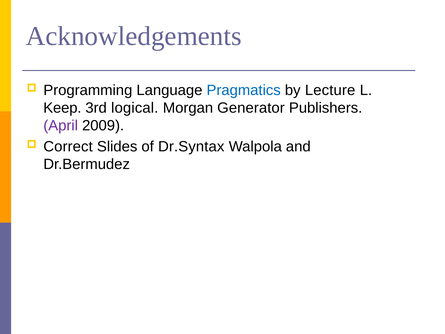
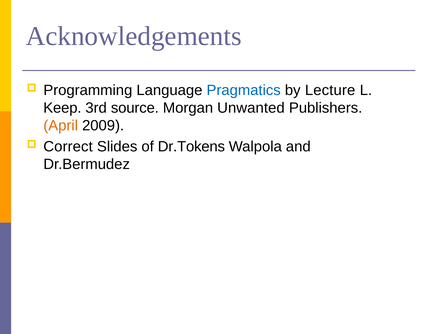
logical: logical -> source (135, 108)
Generator: Generator -> Unwanted (251, 108)
April colour: purple -> orange (61, 126)
Dr.Syntax: Dr.Syntax -> Dr.Tokens (191, 146)
